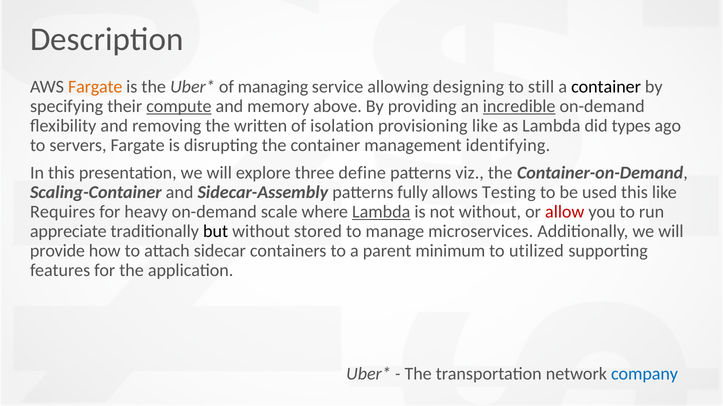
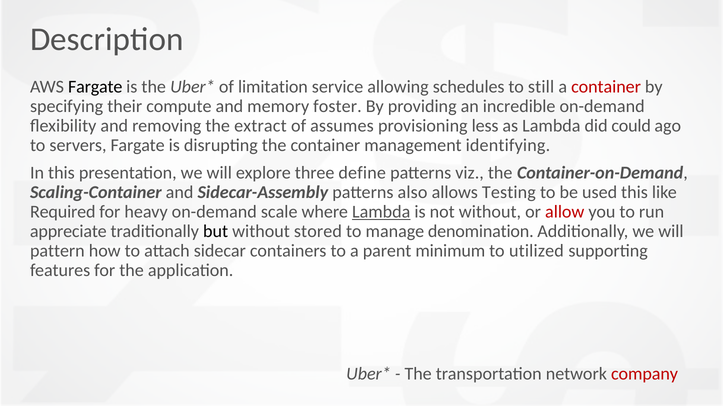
Fargate colour: orange -> black (95, 87)
managing: managing -> limitation (273, 87)
designing: designing -> schedules (469, 87)
container colour: black -> red (606, 87)
compute underline: present -> none (179, 106)
above: above -> foster (337, 106)
incredible underline: present -> none (519, 106)
written: written -> extract (260, 126)
isolation: isolation -> assumes (342, 126)
provisioning like: like -> less (485, 126)
types: types -> could (631, 126)
fully: fully -> also (413, 193)
Requires: Requires -> Required (63, 212)
microservices: microservices -> denomination (481, 232)
provide: provide -> pattern (57, 251)
company colour: blue -> red (645, 375)
